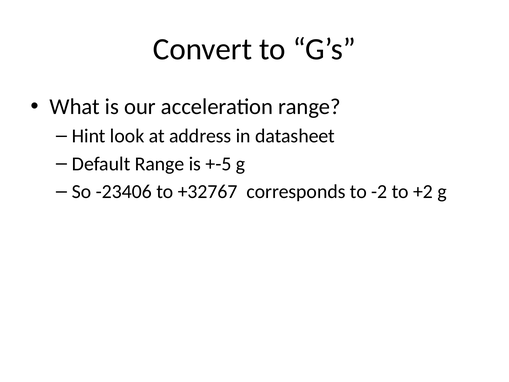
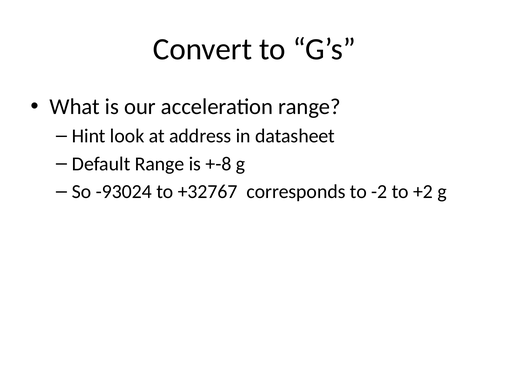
+-5: +-5 -> +-8 (218, 164)
-23406: -23406 -> -93024 (124, 191)
